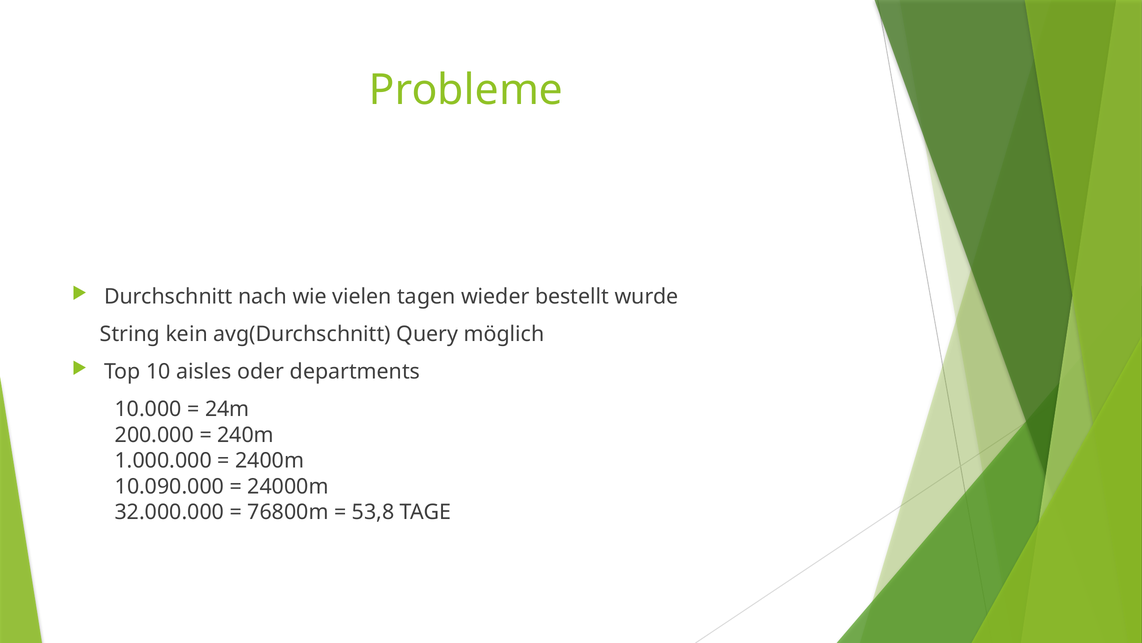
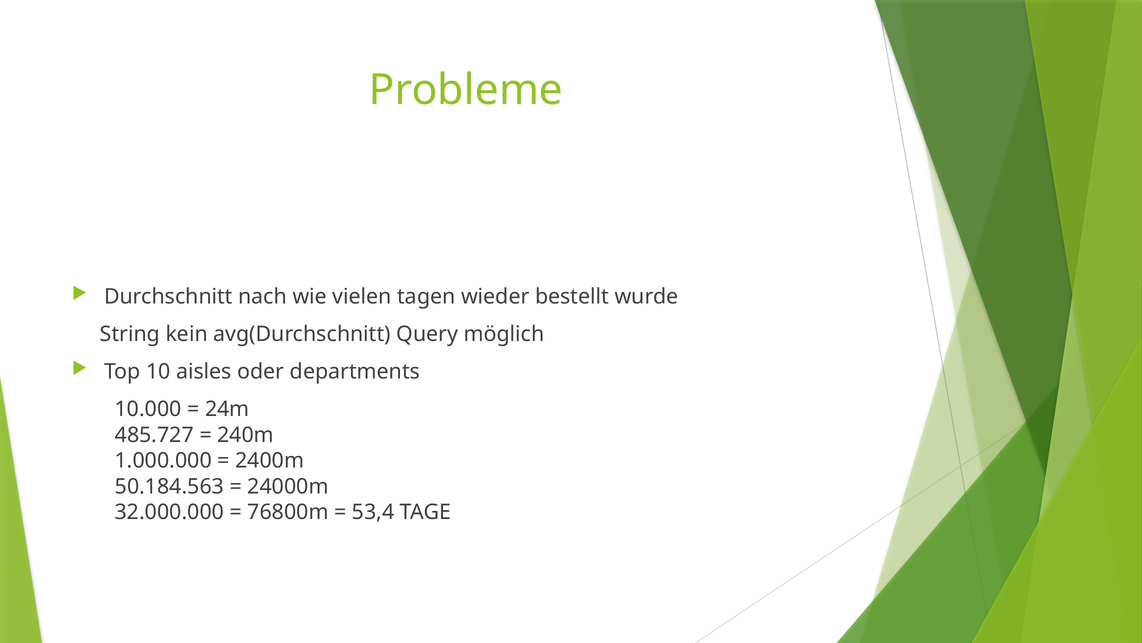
200.000: 200.000 -> 485.727 (154, 435)
10.090.000: 10.090.000 -> 50.184.563 (169, 486)
53,8: 53,8 -> 53,4 (373, 512)
